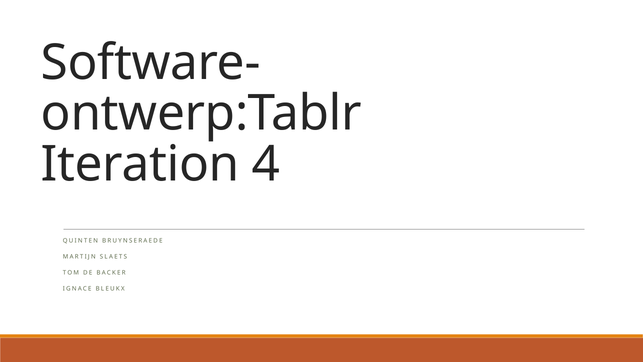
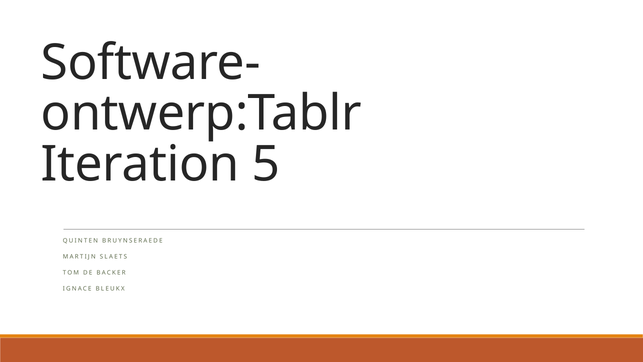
4: 4 -> 5 (266, 164)
